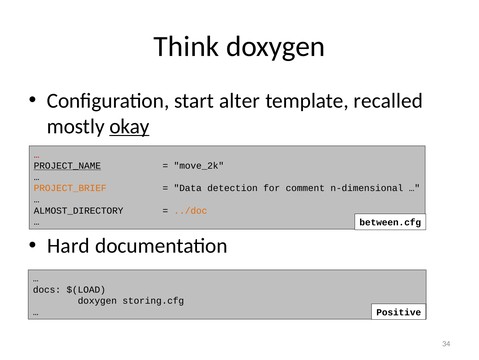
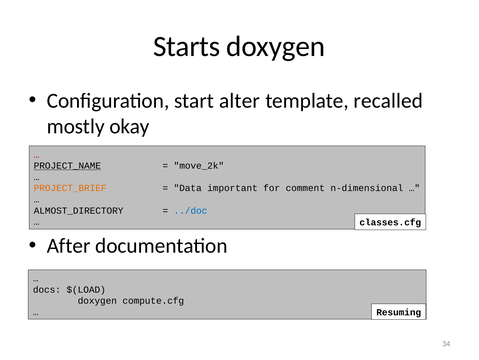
Think: Think -> Starts (187, 46)
okay underline: present -> none (130, 126)
detection: detection -> important (233, 188)
../doc colour: orange -> blue (191, 210)
between.cfg: between.cfg -> classes.cfg (390, 222)
Hard: Hard -> After (69, 245)
storing.cfg: storing.cfg -> compute.cfg (153, 300)
Positive: Positive -> Resuming (399, 312)
